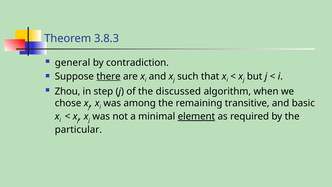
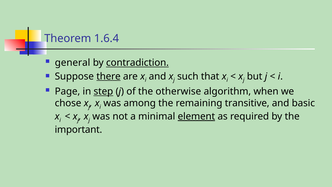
3.8.3: 3.8.3 -> 1.6.4 (106, 39)
contradiction underline: none -> present (137, 63)
Zhou: Zhou -> Page (67, 91)
step underline: none -> present (103, 91)
discussed: discussed -> otherwise (178, 91)
particular: particular -> important (78, 129)
